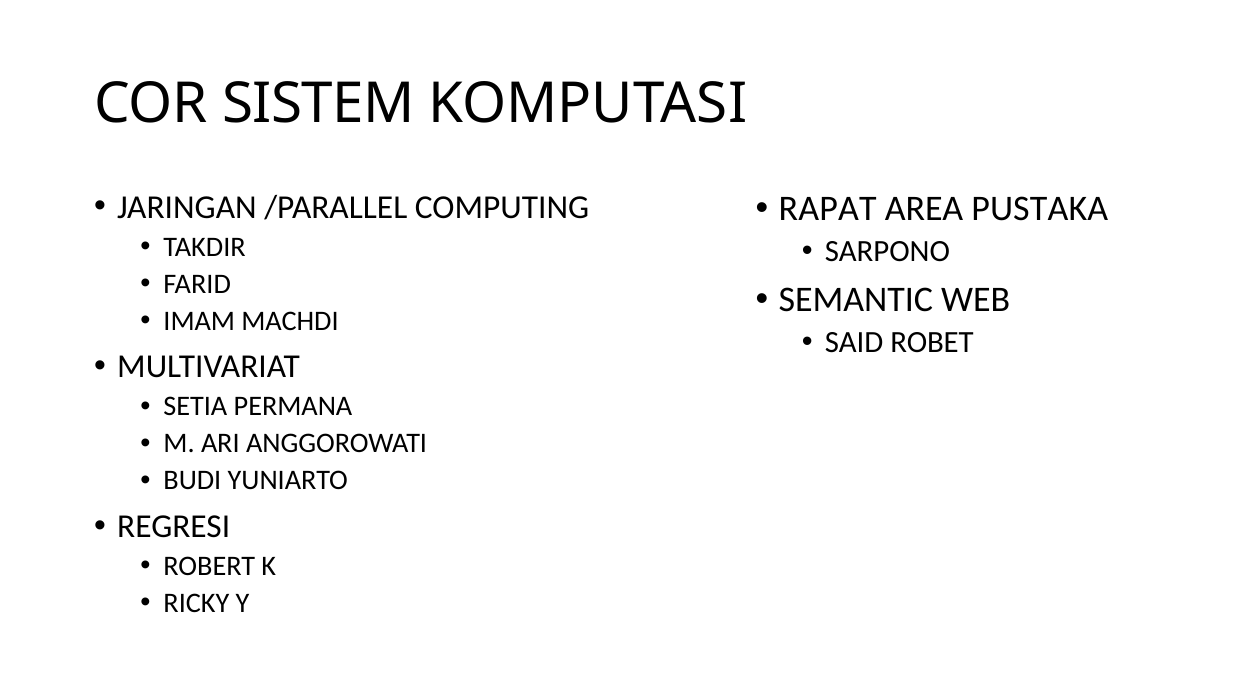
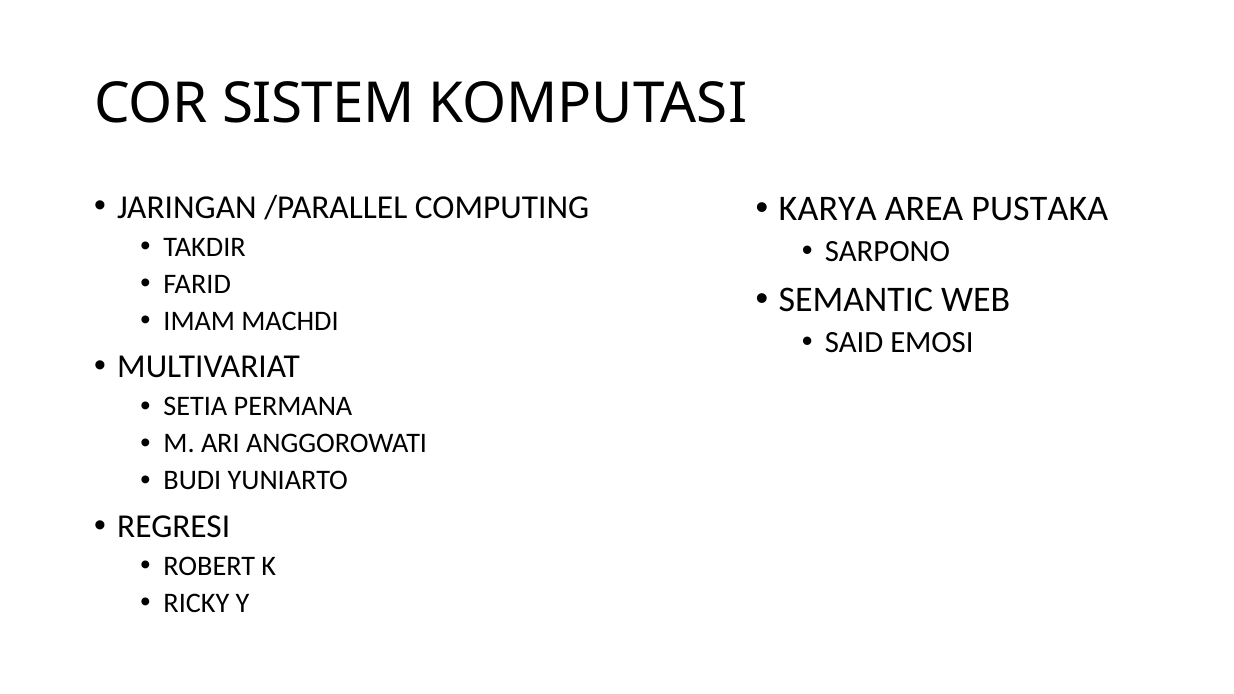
RAPAT: RAPAT -> KARYA (828, 209)
ROBET: ROBET -> EMOSI (932, 342)
